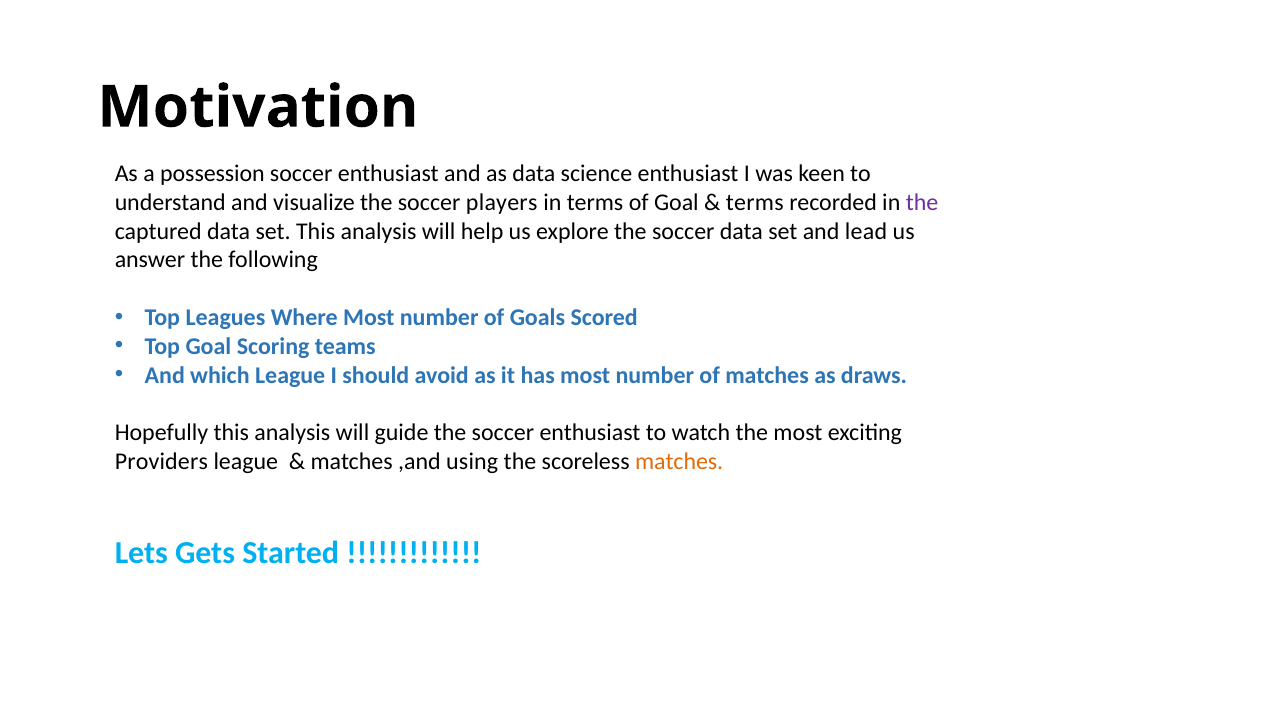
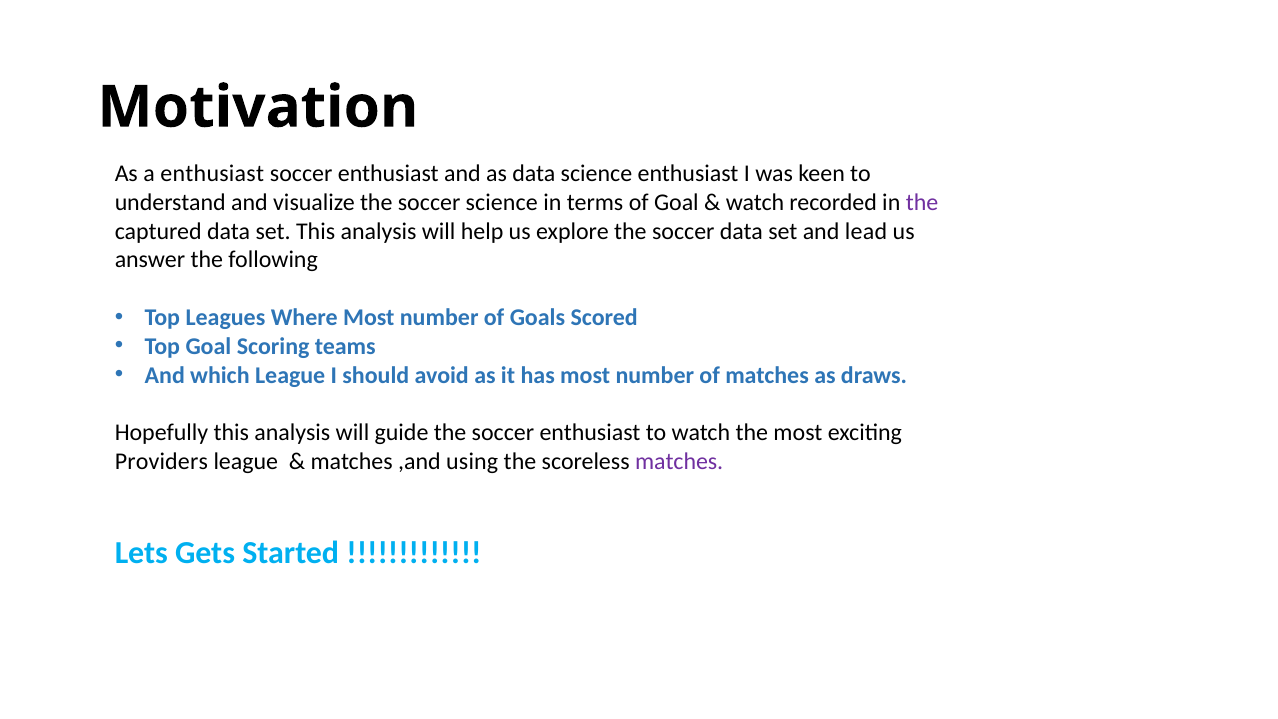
a possession: possession -> enthusiast (212, 174)
soccer players: players -> science (502, 203)
terms: terms -> watch (755, 203)
matches colour: orange -> purple (679, 461)
